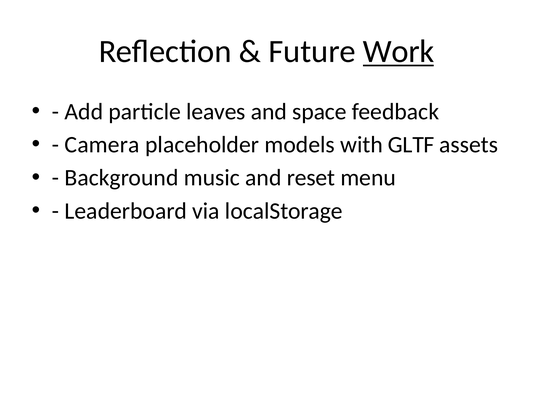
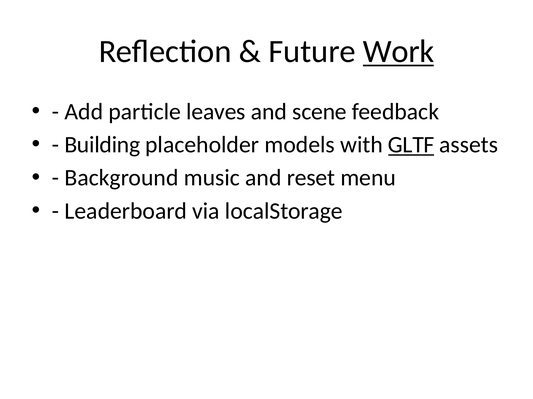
space: space -> scene (320, 112)
Camera: Camera -> Building (102, 145)
GLTF underline: none -> present (411, 145)
